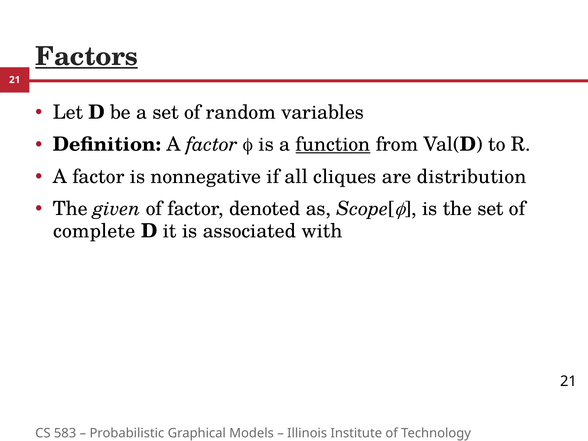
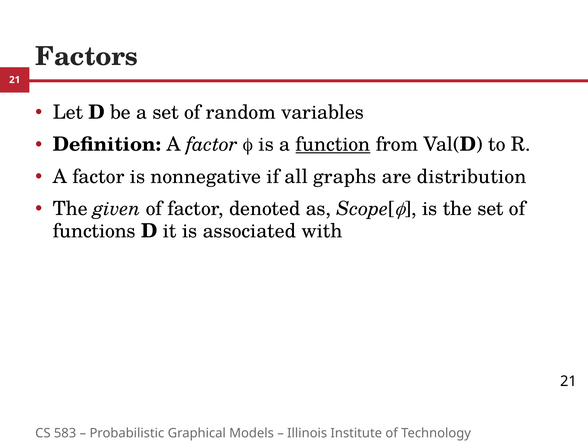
Factors underline: present -> none (87, 57)
cliques: cliques -> graphs (345, 177)
complete: complete -> functions (94, 231)
